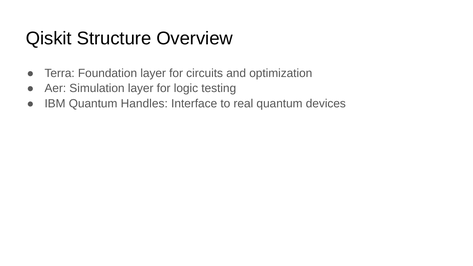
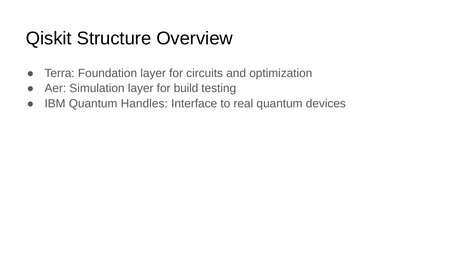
logic: logic -> build (186, 88)
